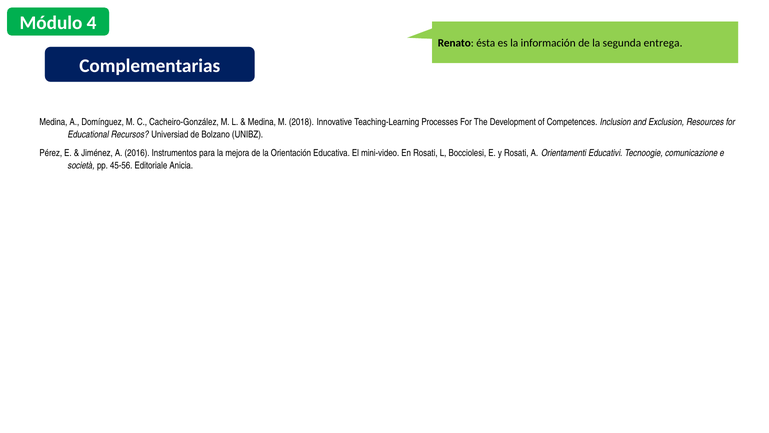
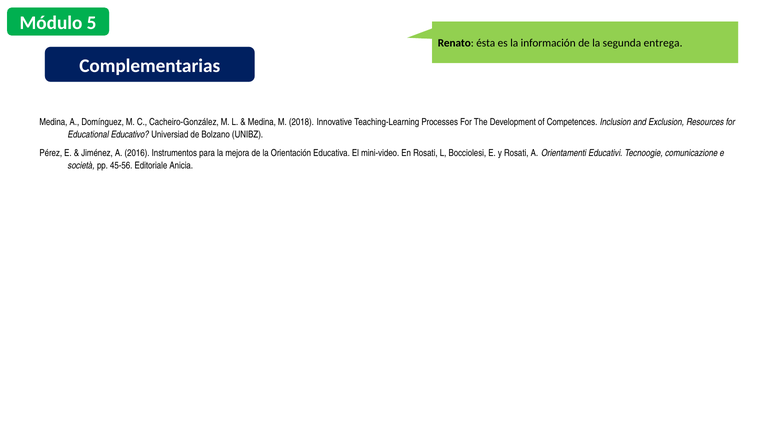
4: 4 -> 5 (92, 23)
Recursos: Recursos -> Educativo (130, 134)
